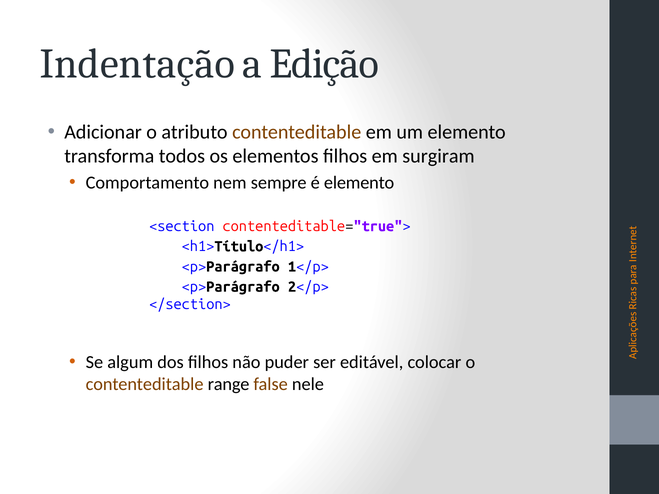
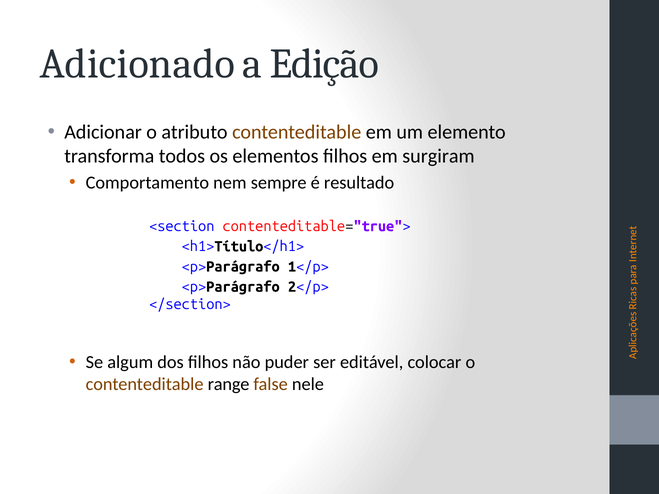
Indentação: Indentação -> Adicionado (137, 64)
é elemento: elemento -> resultado (359, 183)
